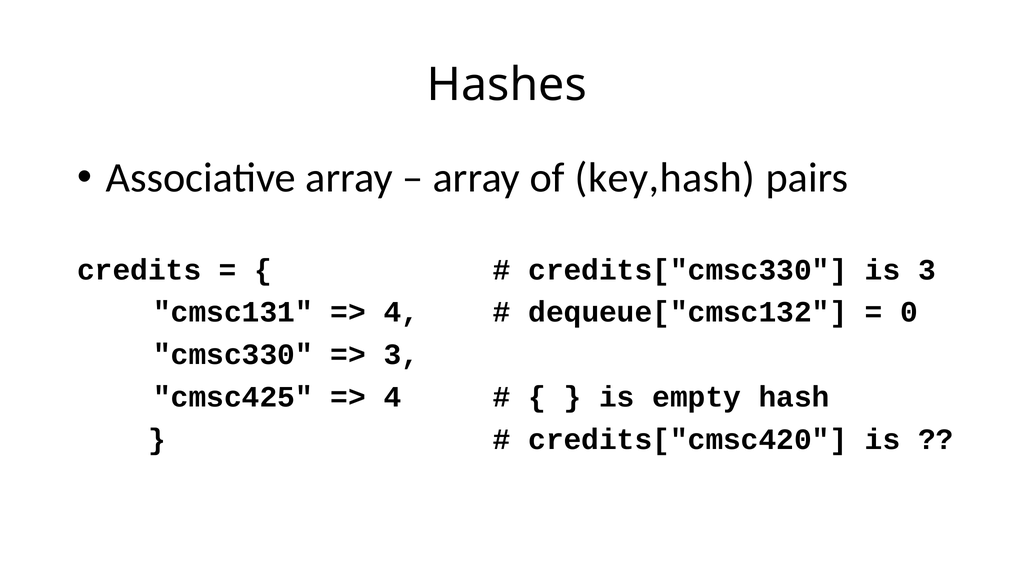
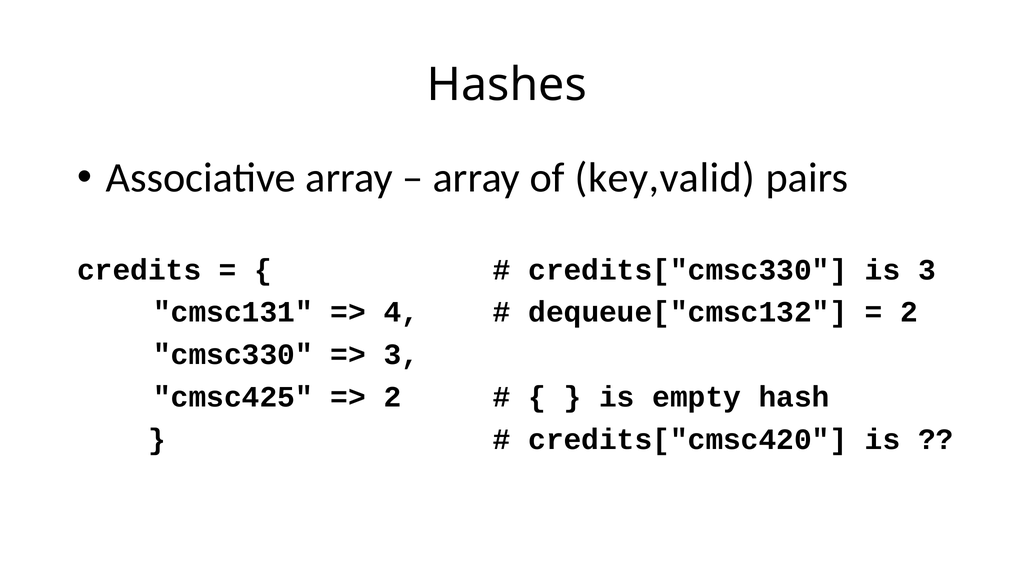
key,hash: key,hash -> key,valid (665, 178)
0: 0 -> 2 (909, 312)
4: 4 -> 2 (392, 397)
